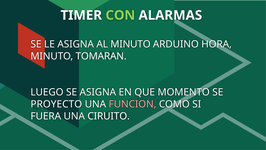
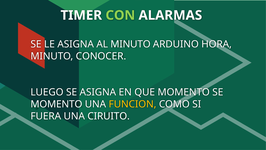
TOMARAN: TOMARAN -> CONOCER (101, 56)
PROYECTO: PROYECTO -> MOMENTO (56, 104)
FUNCION colour: pink -> yellow (133, 104)
